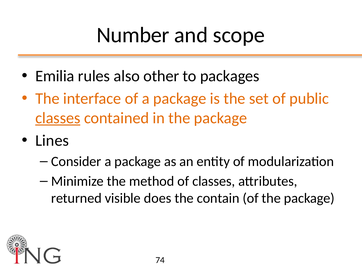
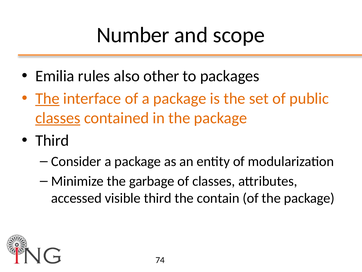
The underline: none -> present (47, 98)
Lines: Lines -> Third (52, 140)
method: method -> garbage (152, 181)
returned: returned -> accessed (76, 198)
visible does: does -> third (158, 198)
